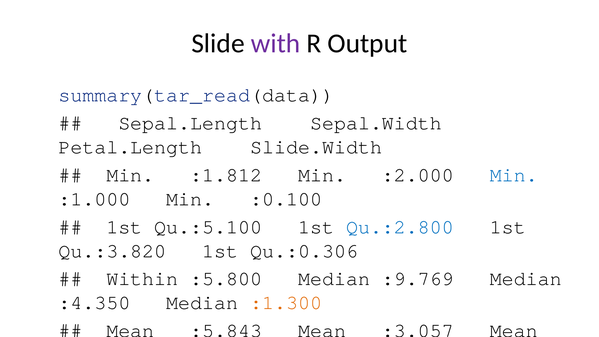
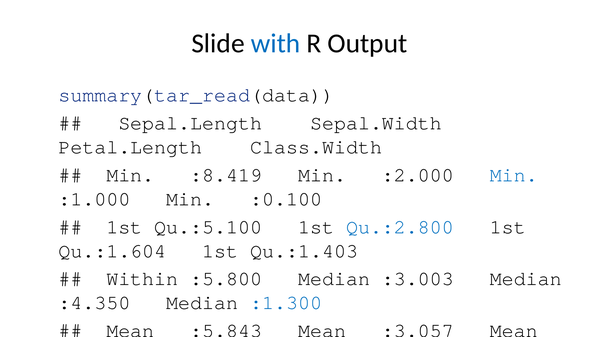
with colour: purple -> blue (276, 43)
Slide.Width: Slide.Width -> Class.Width (316, 147)
:1.812: :1.812 -> :8.419 (226, 175)
Qu.:3.820: Qu.:3.820 -> Qu.:1.604 (112, 251)
Qu.:0.306: Qu.:0.306 -> Qu.:1.403 (304, 251)
:9.769: :9.769 -> :3.003 (418, 279)
:1.300 colour: orange -> blue (286, 303)
